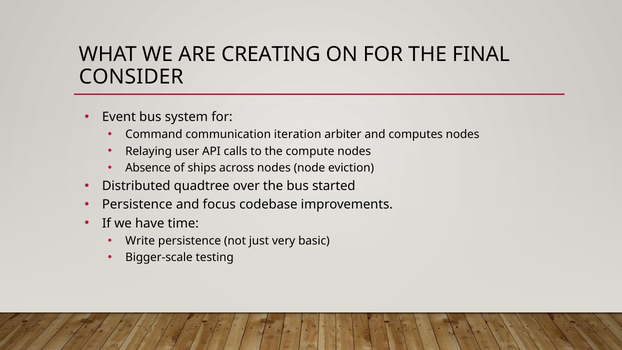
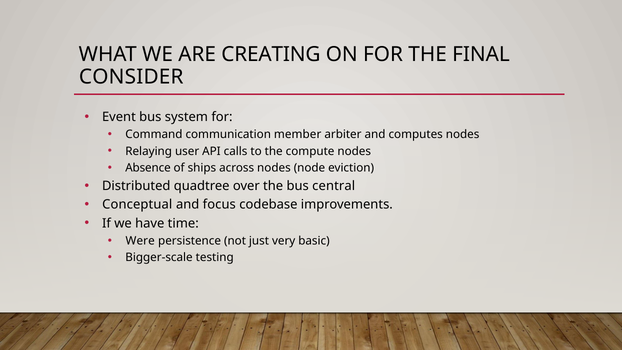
iteration: iteration -> member (298, 134)
started: started -> central (334, 186)
Persistence: Persistence -> Conceptual (137, 205)
Write: Write -> Were (140, 241)
